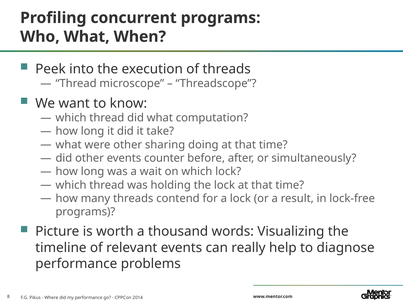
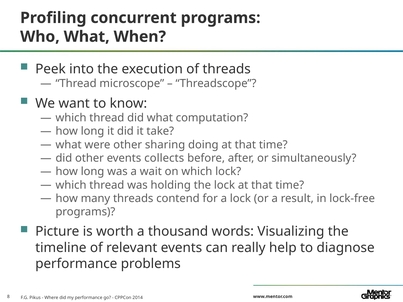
counter: counter -> collects (164, 158)
